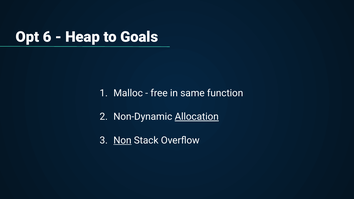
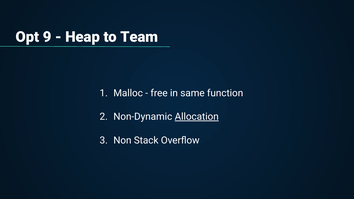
6: 6 -> 9 (47, 37)
Goals: Goals -> Team (139, 37)
Non underline: present -> none (122, 140)
